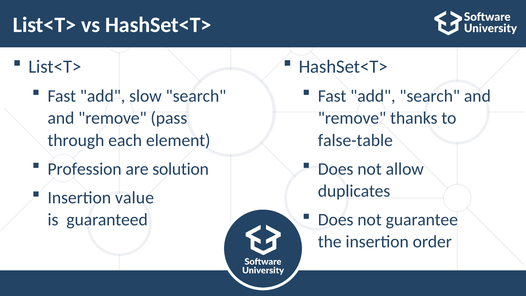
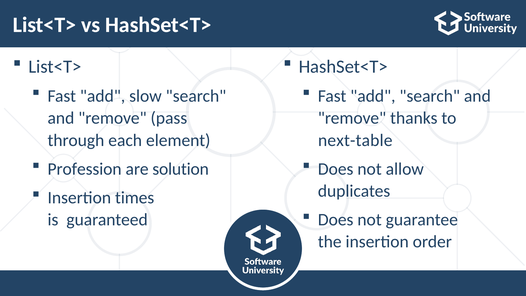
false-table: false-table -> next-table (355, 140)
value: value -> times (135, 198)
